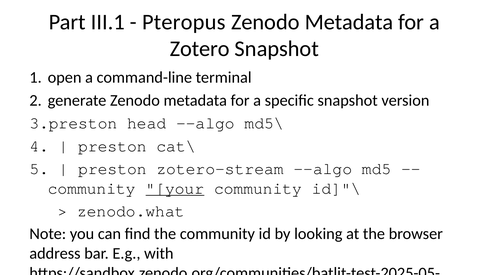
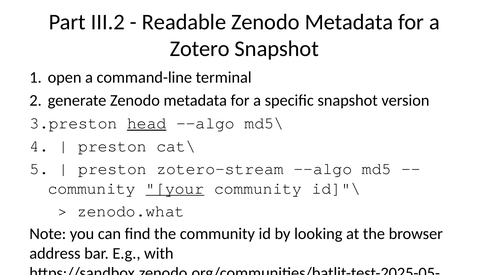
III.1: III.1 -> III.2 (108, 22)
Pteropus: Pteropus -> Readable (184, 22)
head underline: none -> present (147, 123)
